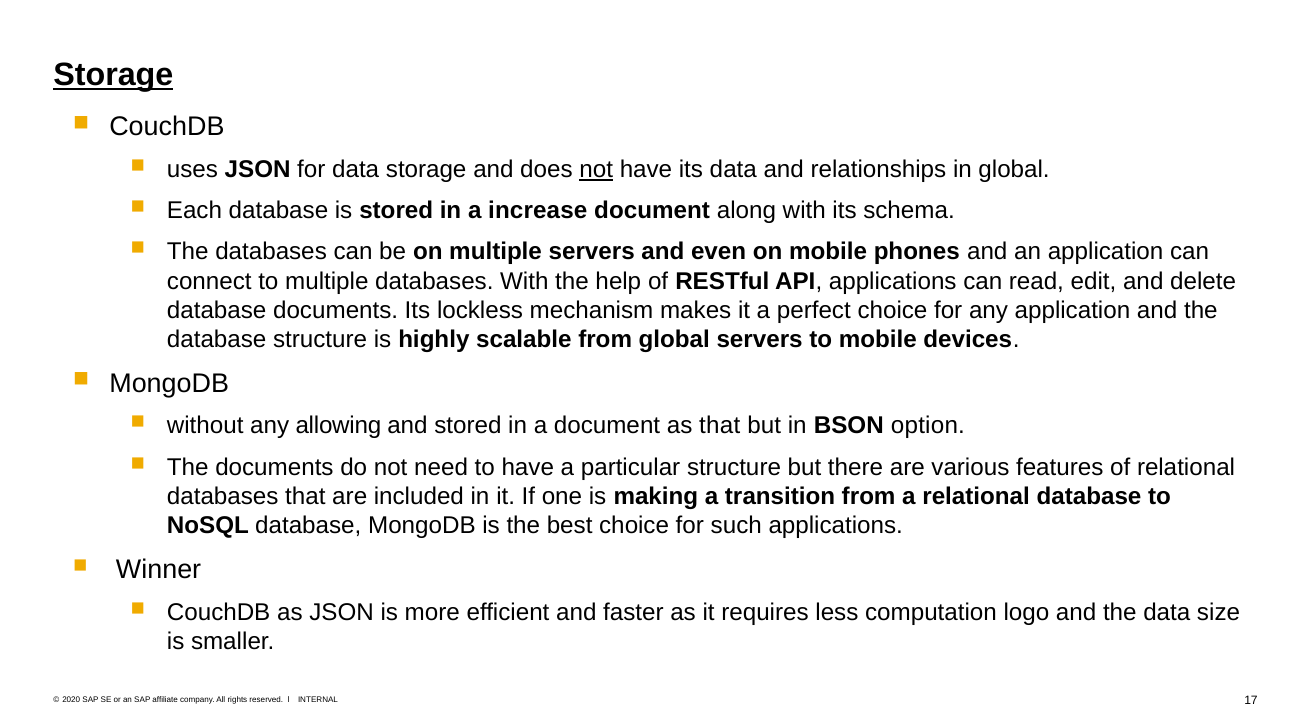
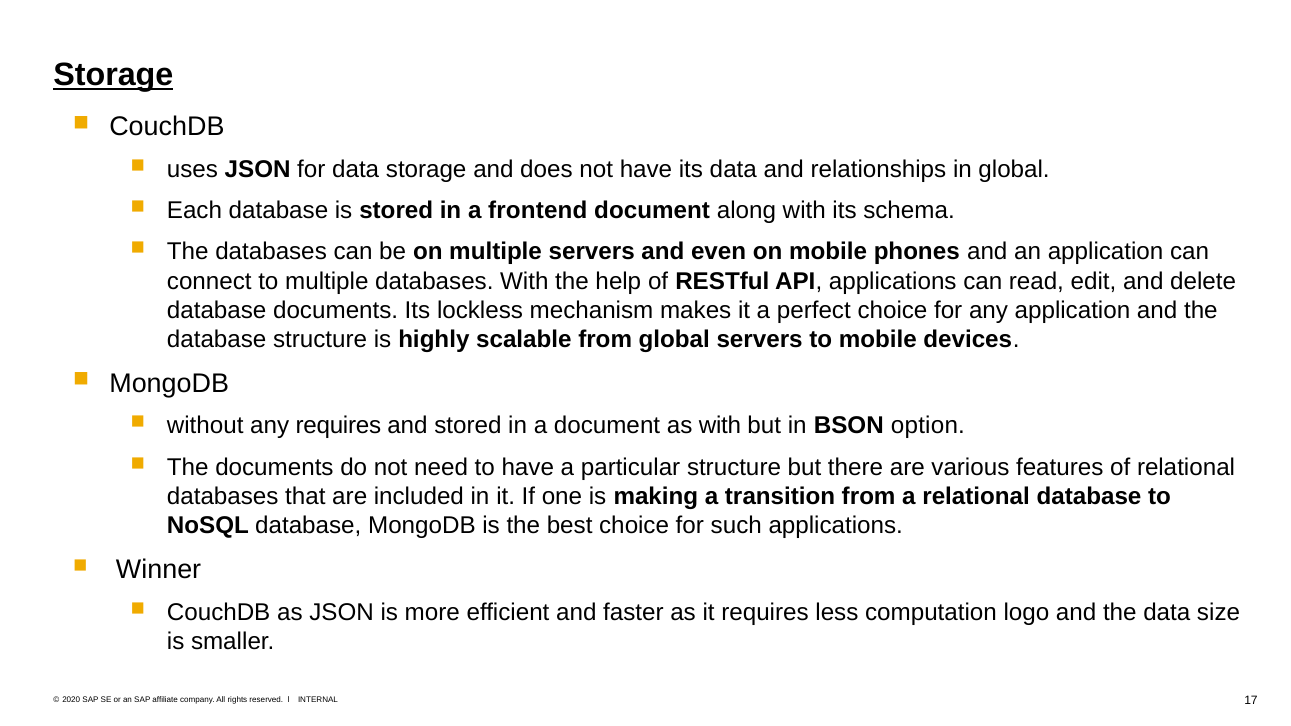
not underline: present -> none (596, 170)
increase: increase -> frontend (538, 211)
any allowing: allowing -> requires (338, 426)
as that: that -> with (720, 426)
